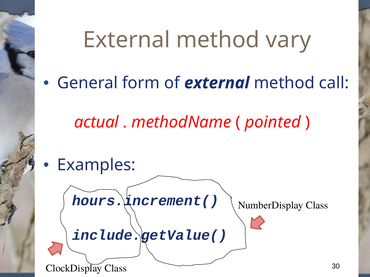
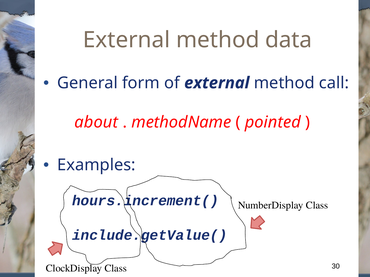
vary: vary -> data (289, 40)
actual: actual -> about (96, 123)
